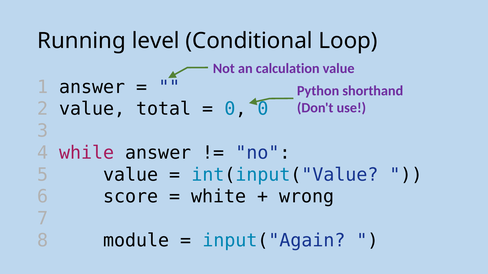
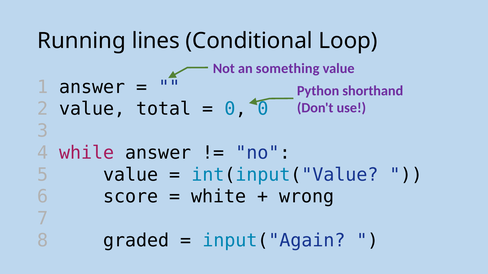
level: level -> lines (156, 41)
calculation: calculation -> something (288, 69)
module: module -> graded (136, 241)
